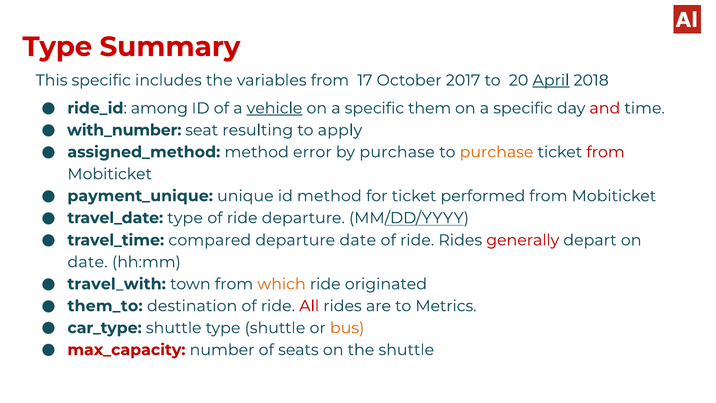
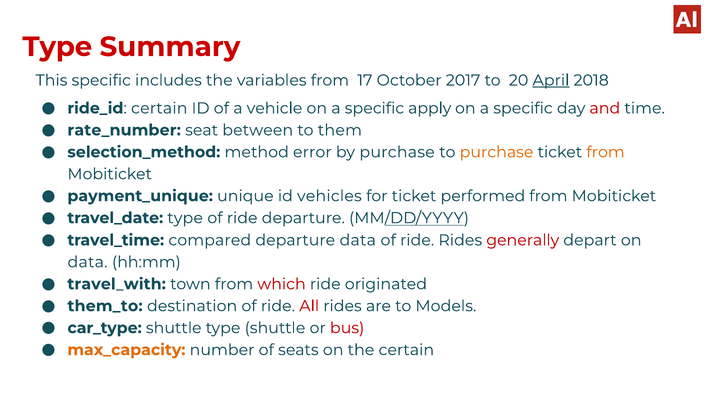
ride_id among: among -> certain (159, 108)
vehicle underline: present -> none (275, 108)
them: them -> apply (430, 108)
with_number: with_number -> rate_number (124, 130)
resulting: resulting -> between (258, 130)
apply: apply -> them (340, 130)
assigned_method: assigned_method -> selection_method (144, 152)
from colour: red -> orange (606, 152)
id method: method -> vehicles (329, 196)
departure date: date -> data (358, 240)
date: date -> data (88, 262)
which colour: orange -> red (282, 284)
Metrics: Metrics -> Models (446, 306)
bus colour: orange -> red (347, 328)
max_capacity colour: red -> orange (126, 350)
the shuttle: shuttle -> certain (406, 350)
